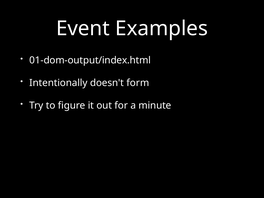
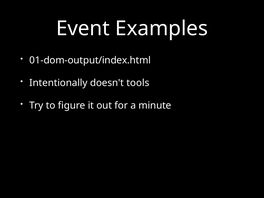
form: form -> tools (138, 83)
